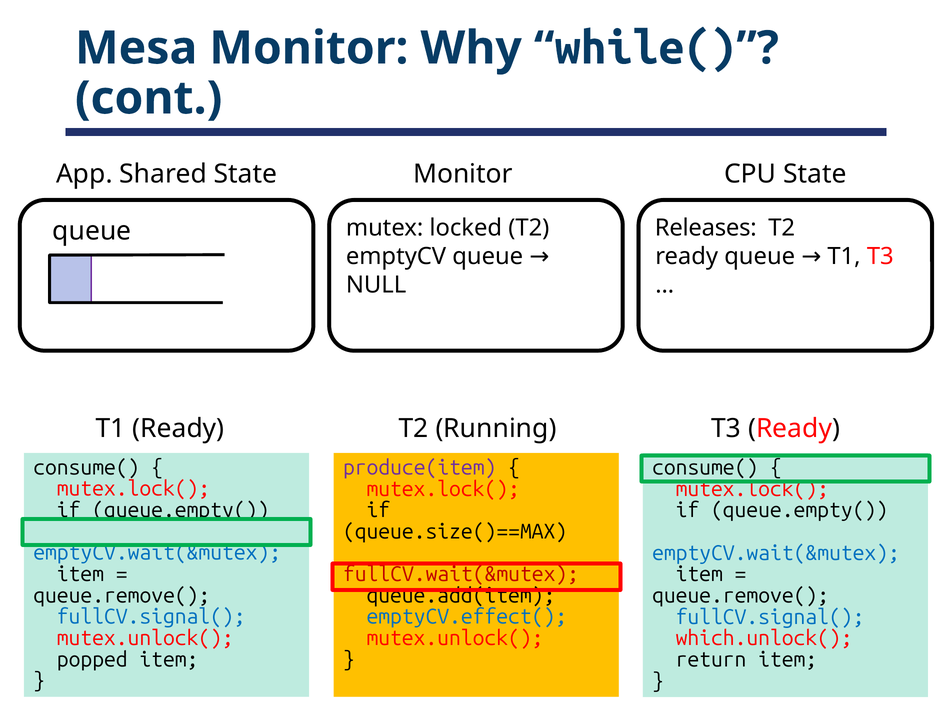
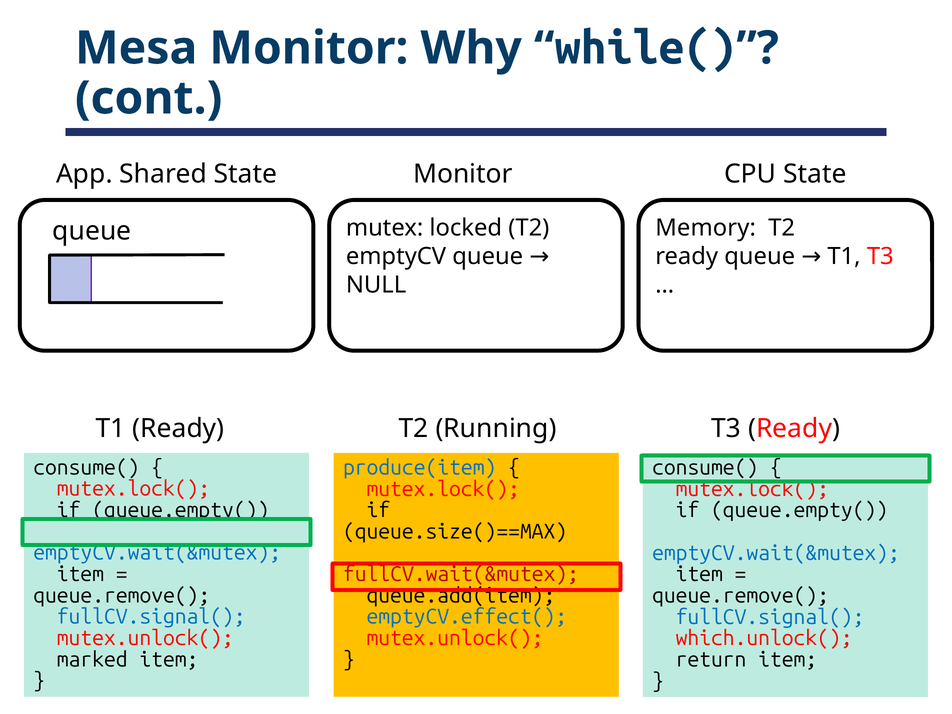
Releases: Releases -> Memory (706, 228)
produce(item colour: purple -> blue (420, 468)
popped: popped -> marked (92, 660)
